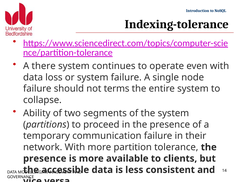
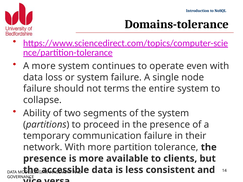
Indexing-tolerance: Indexing-tolerance -> Domains-tolerance (177, 24)
A there: there -> more (44, 66)
